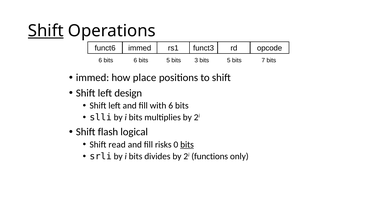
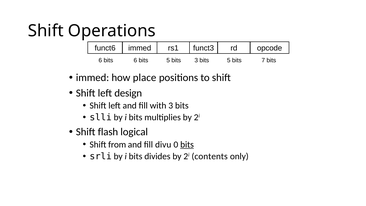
Shift underline: present -> none (46, 31)
with 6: 6 -> 3 (171, 106)
read: read -> from (117, 144)
risks: risks -> divu (163, 144)
functions: functions -> contents (210, 156)
